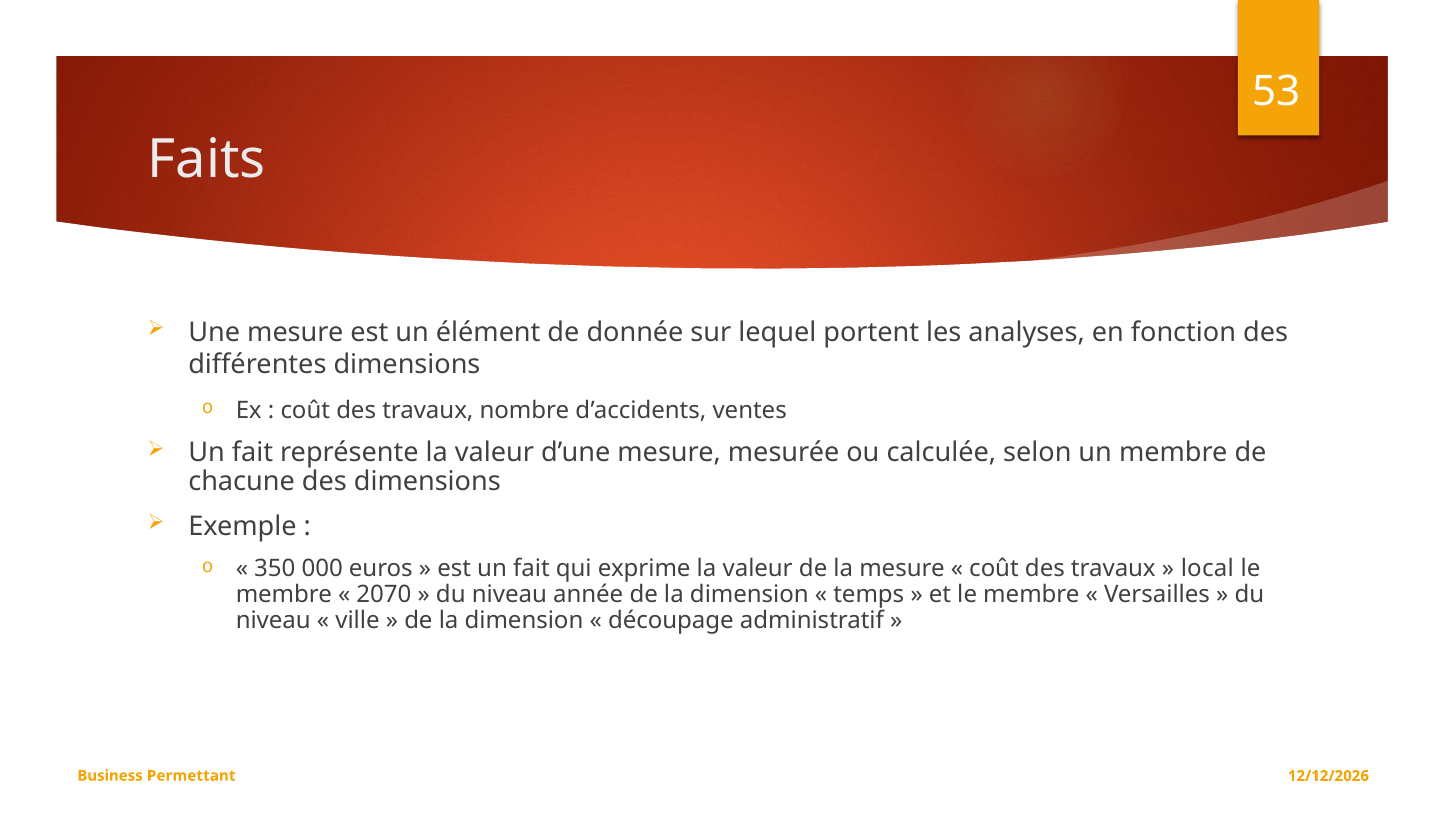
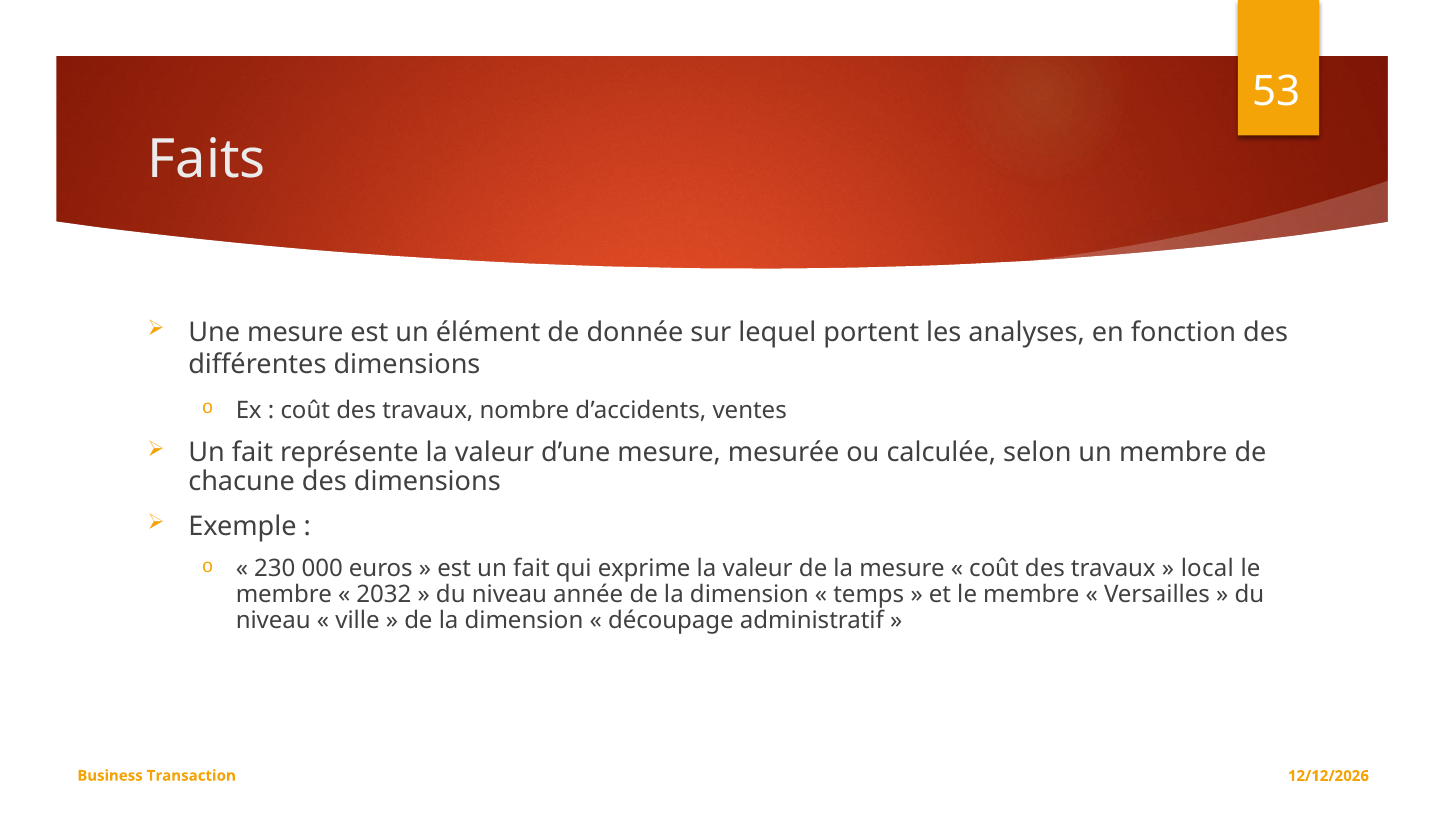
350: 350 -> 230 (275, 569)
2070: 2070 -> 2032 (384, 595)
Permettant: Permettant -> Transaction (191, 775)
